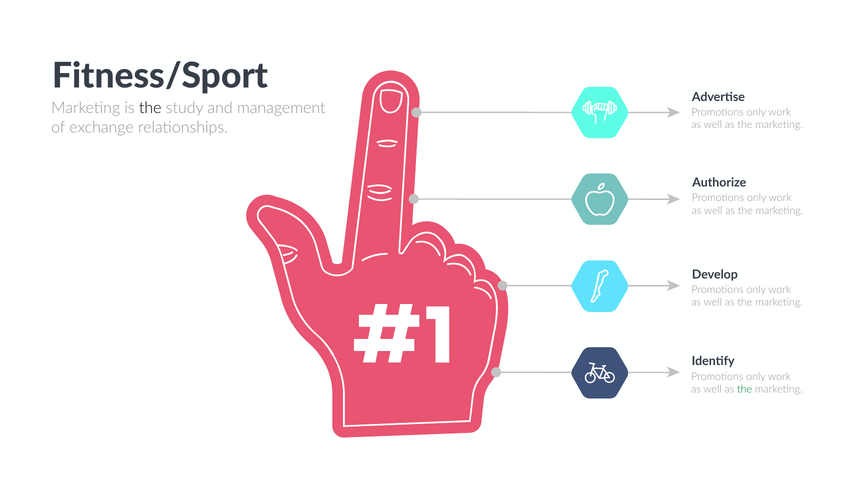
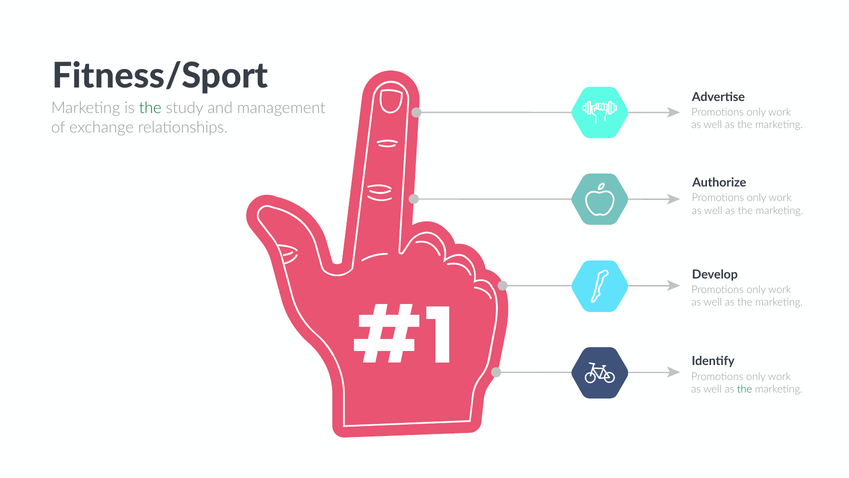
the colour: black -> green (150, 108)
